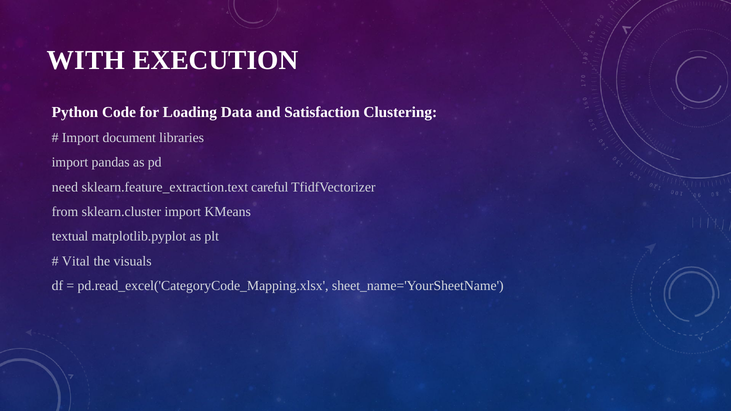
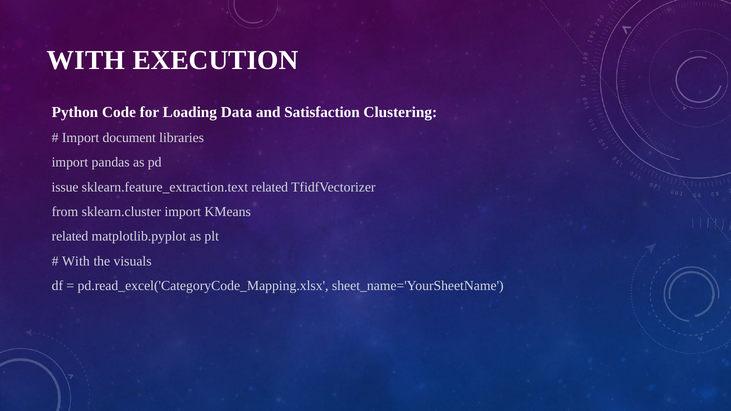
need: need -> issue (65, 187)
sklearn.feature_extraction.text careful: careful -> related (270, 187)
textual: textual -> related (70, 237)
Vital: Vital -> With (76, 261)
